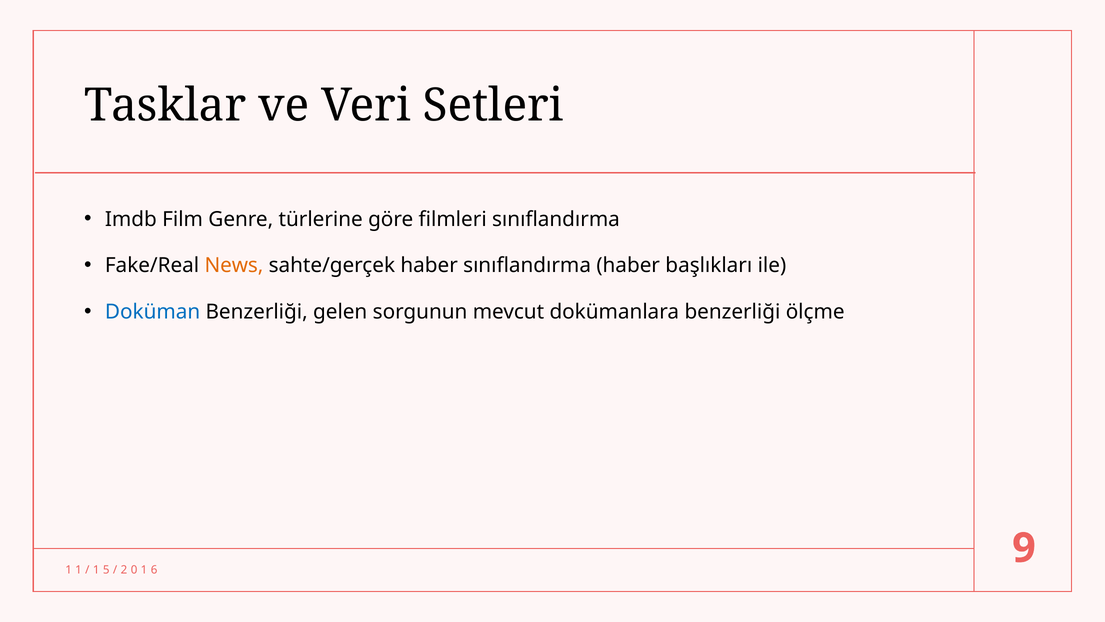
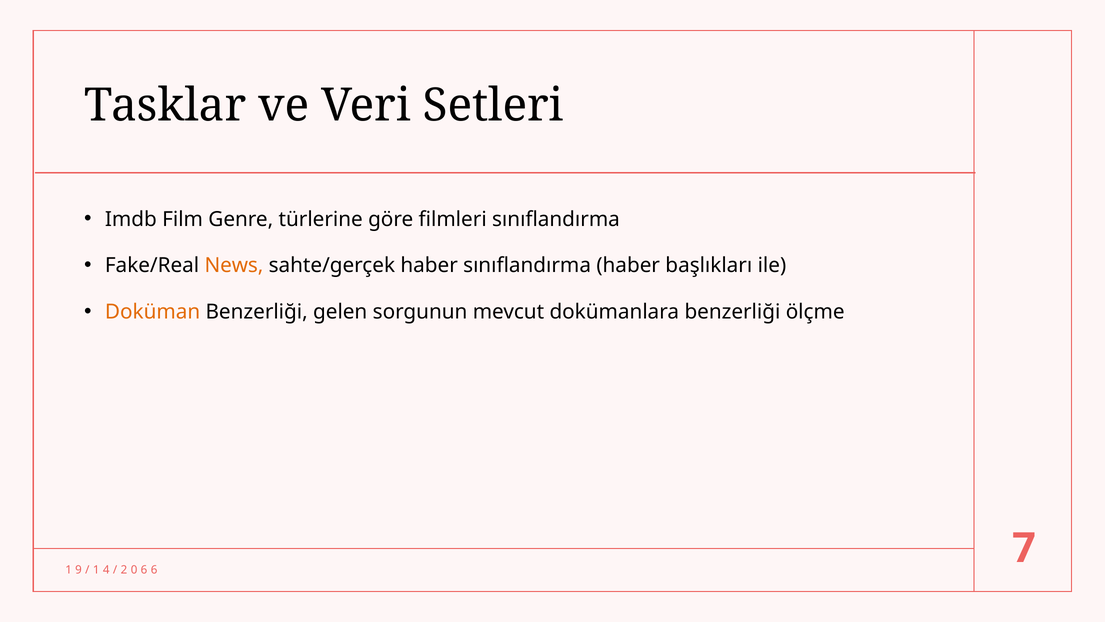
Doküman colour: blue -> orange (153, 312)
1: 1 -> 9 (79, 569)
5: 5 -> 4 (106, 569)
1: 1 -> 6 (144, 569)
9: 9 -> 7 (1024, 548)
